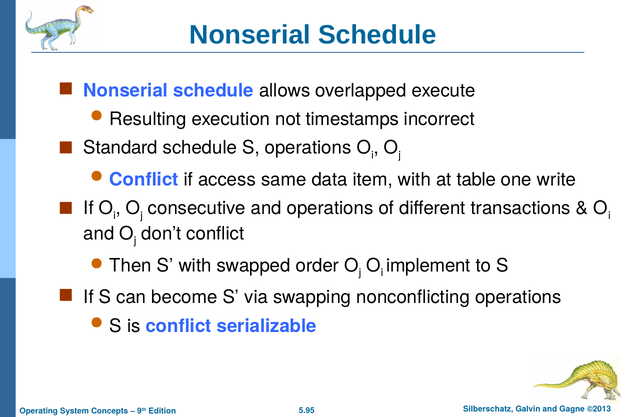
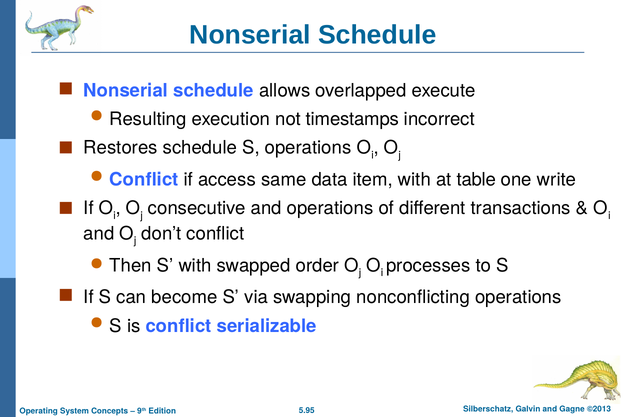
Standard: Standard -> Restores (121, 148)
implement: implement -> processes (428, 266)
